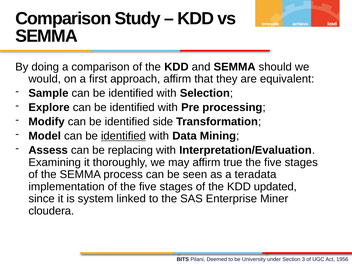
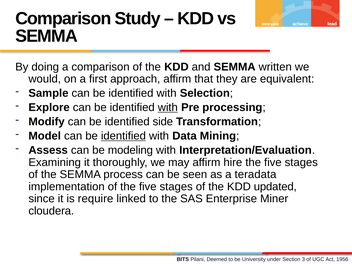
should: should -> written (275, 67)
with underline: none -> present (168, 107)
replacing: replacing -> modeling (130, 150)
true: true -> hire (233, 162)
system: system -> require (96, 199)
